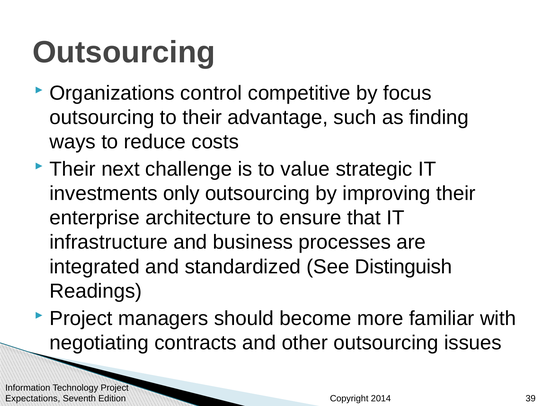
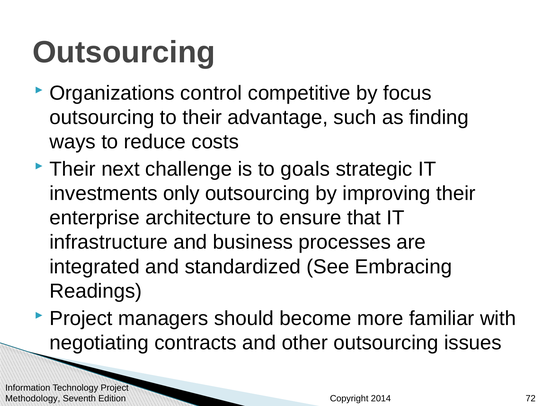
value: value -> goals (305, 169)
Distinguish: Distinguish -> Embracing (403, 267)
Expectations: Expectations -> Methodology (33, 398)
39: 39 -> 72 (531, 398)
